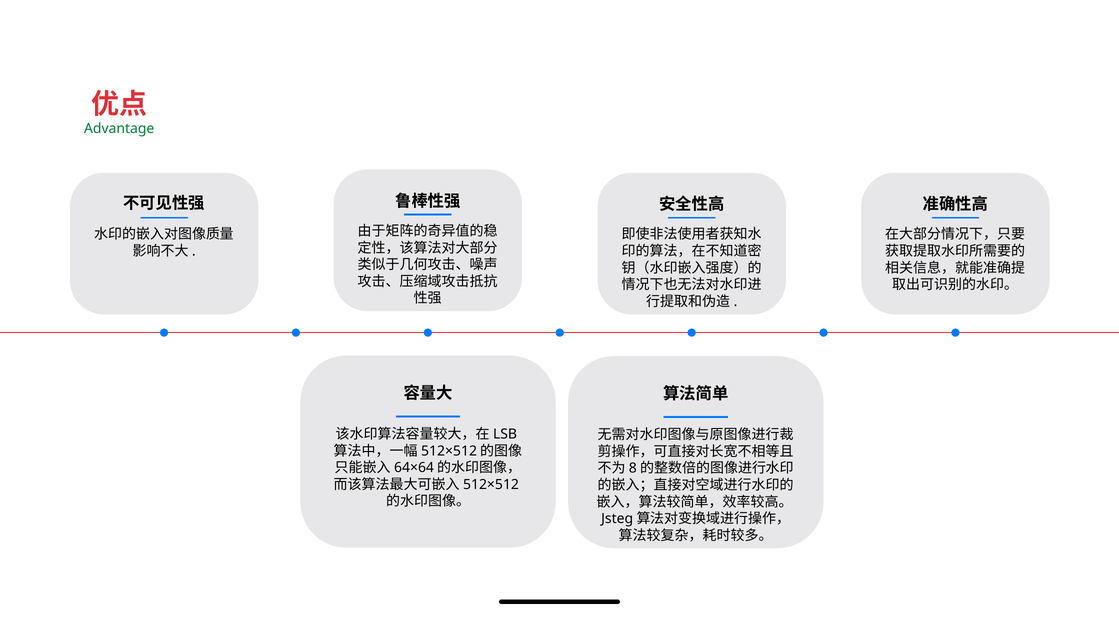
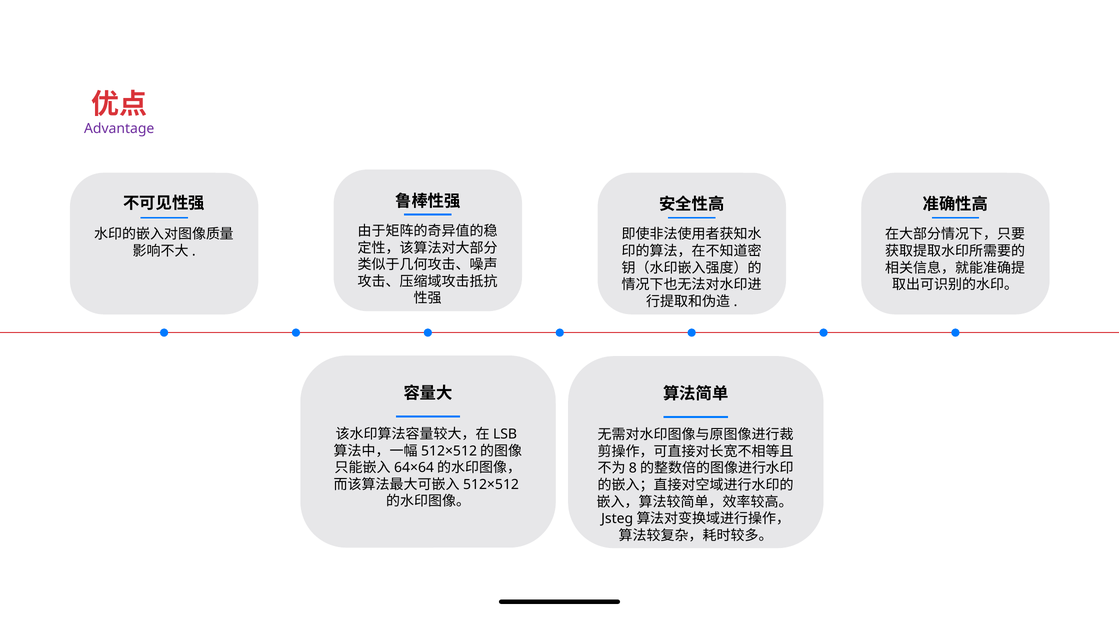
Advantage colour: green -> purple (119, 129)
